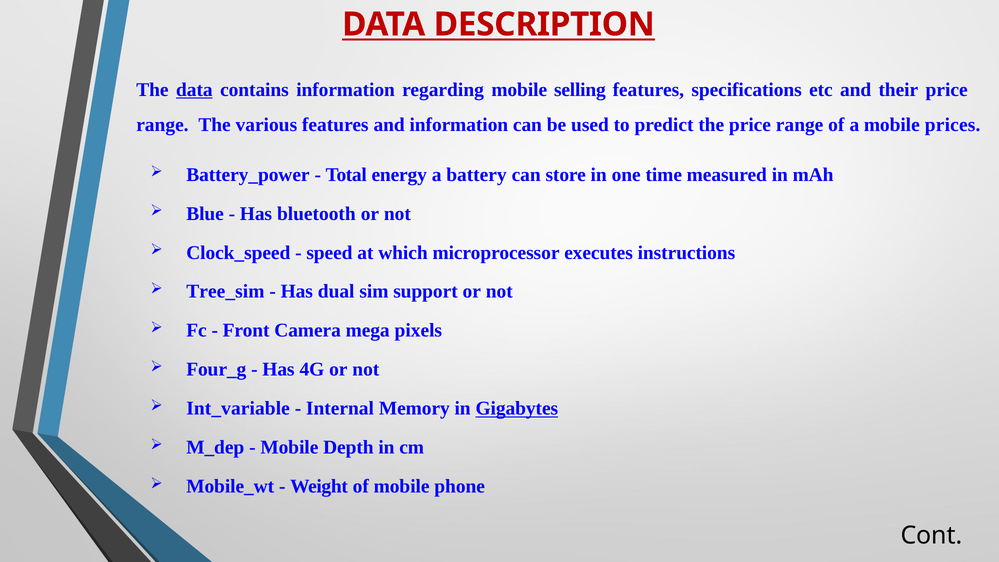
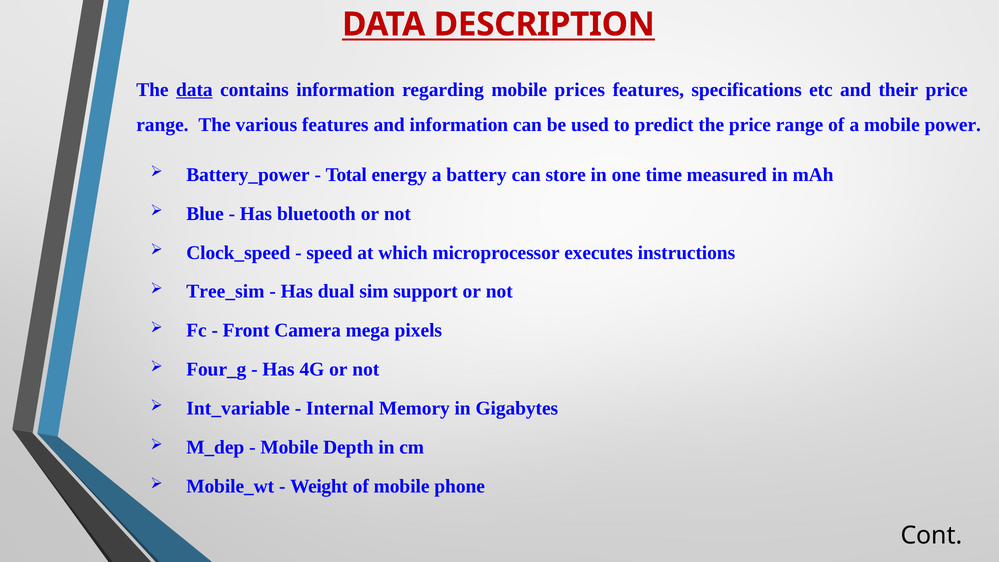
selling: selling -> prices (580, 90)
prices: prices -> power (953, 125)
Gigabytes underline: present -> none (517, 408)
